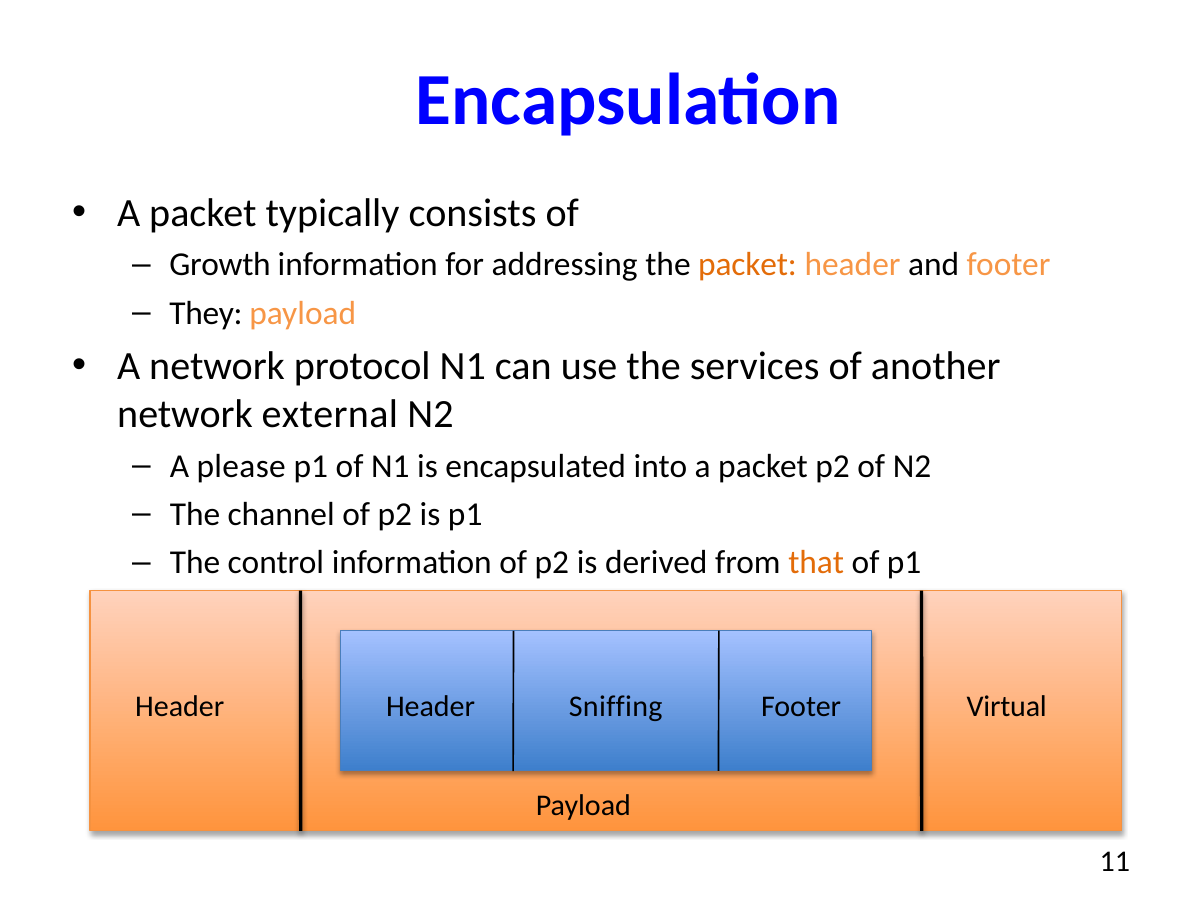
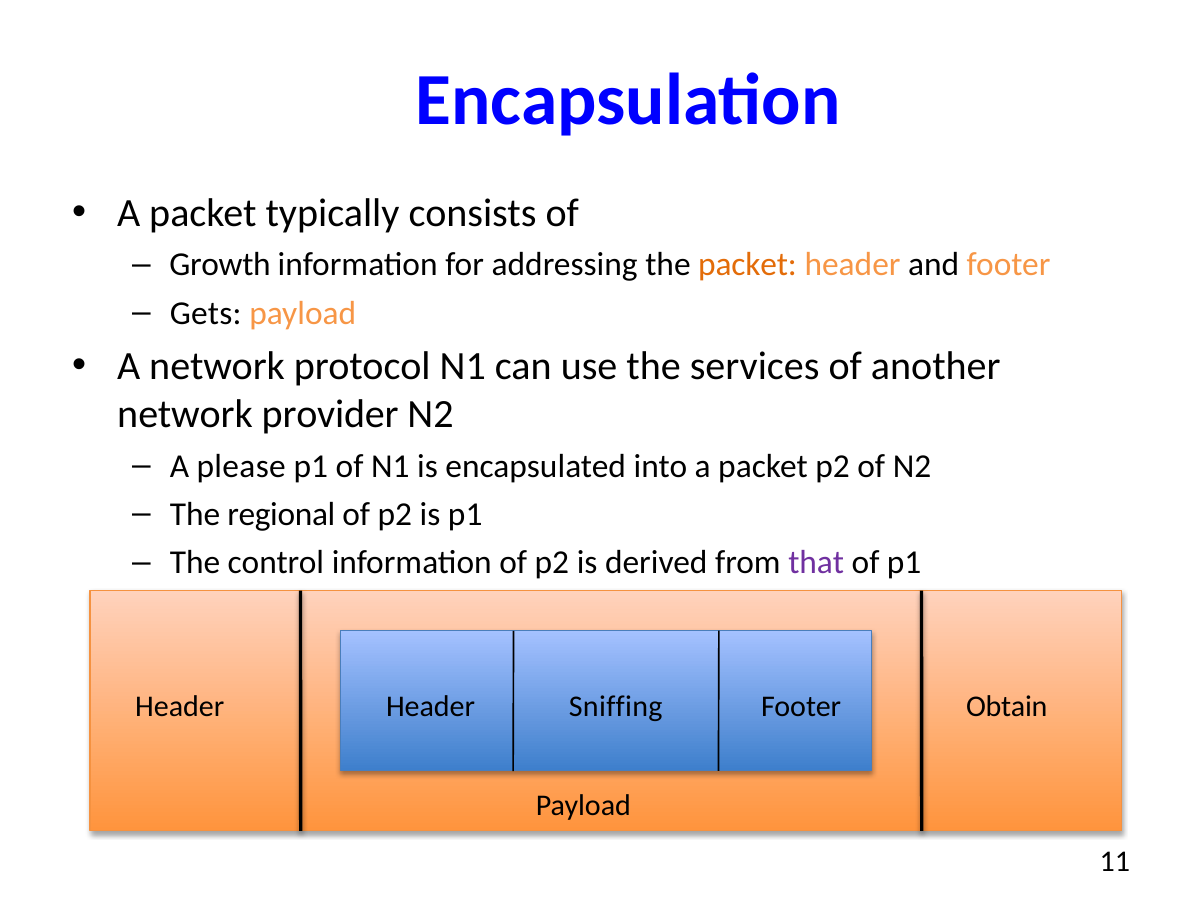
They: They -> Gets (206, 314)
external: external -> provider (330, 414)
channel: channel -> regional (281, 515)
that colour: orange -> purple (816, 563)
Virtual: Virtual -> Obtain (1007, 707)
